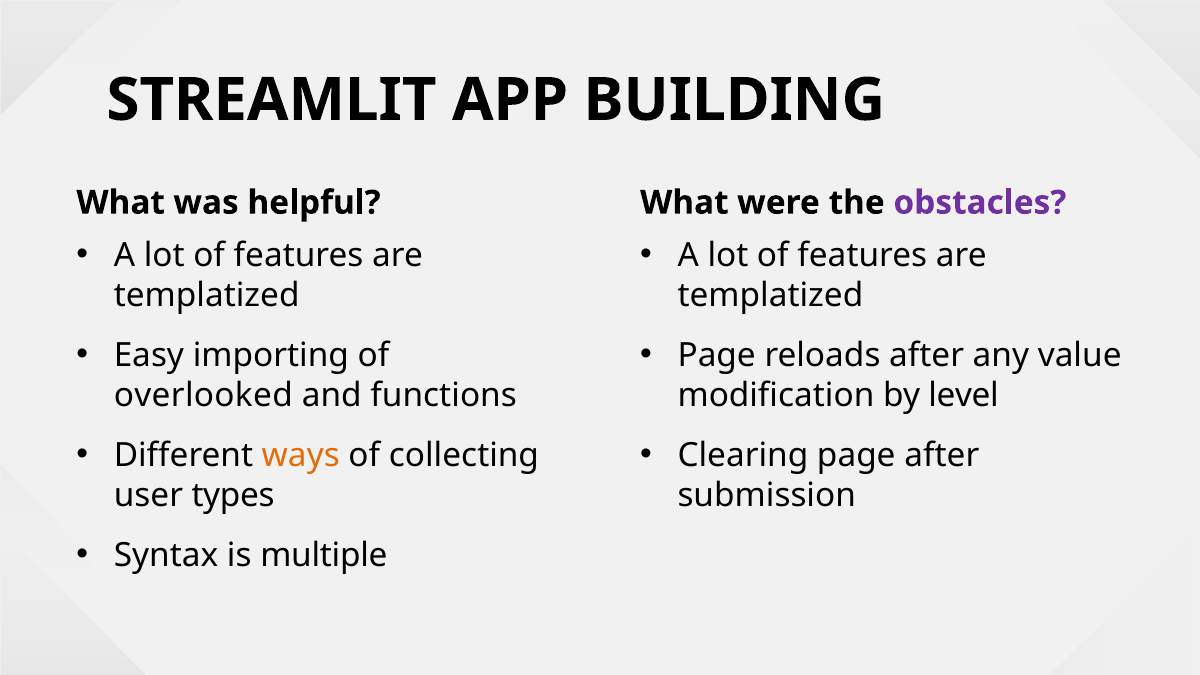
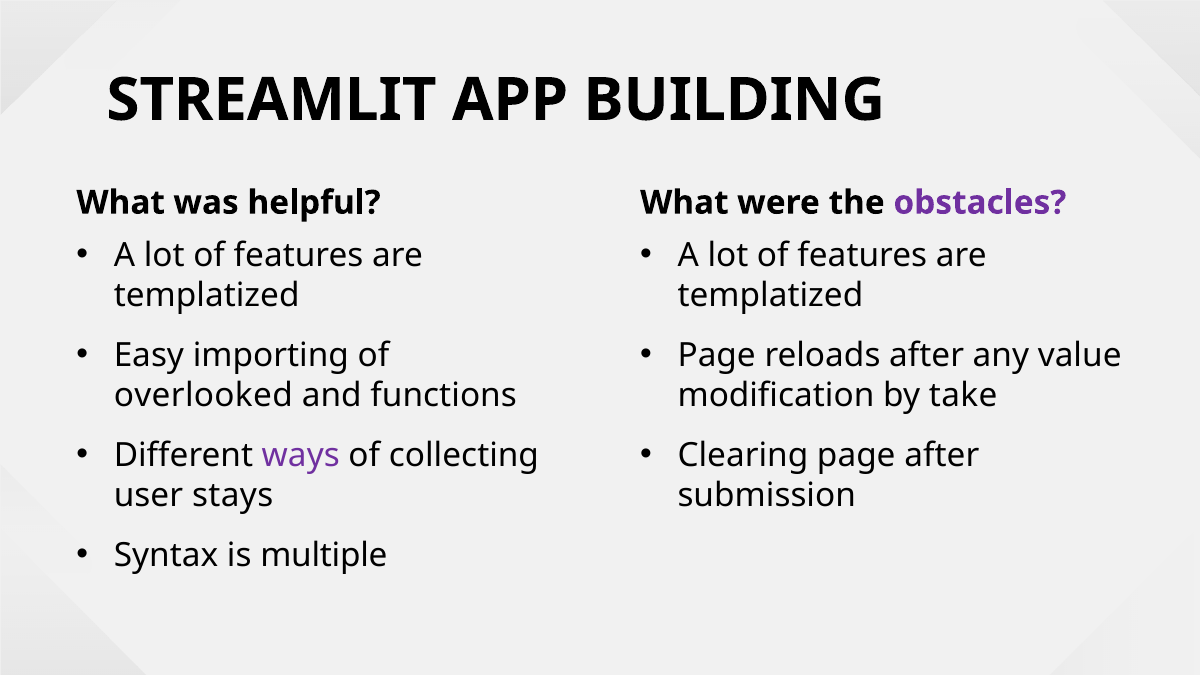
level: level -> take (963, 395)
ways colour: orange -> purple (301, 455)
types: types -> stays (233, 495)
